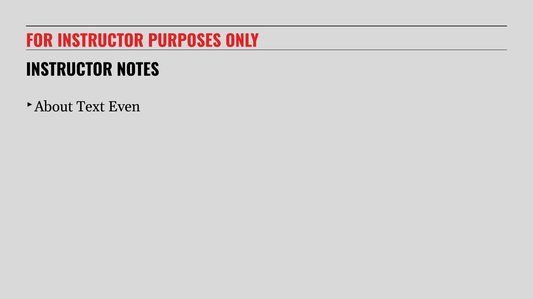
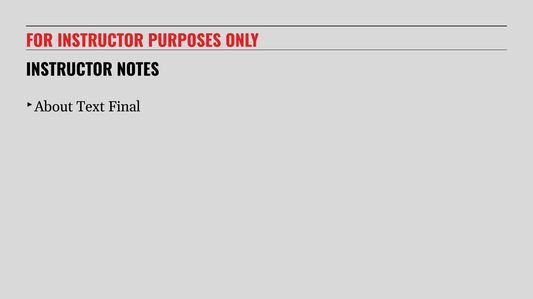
Even: Even -> Final (124, 107)
